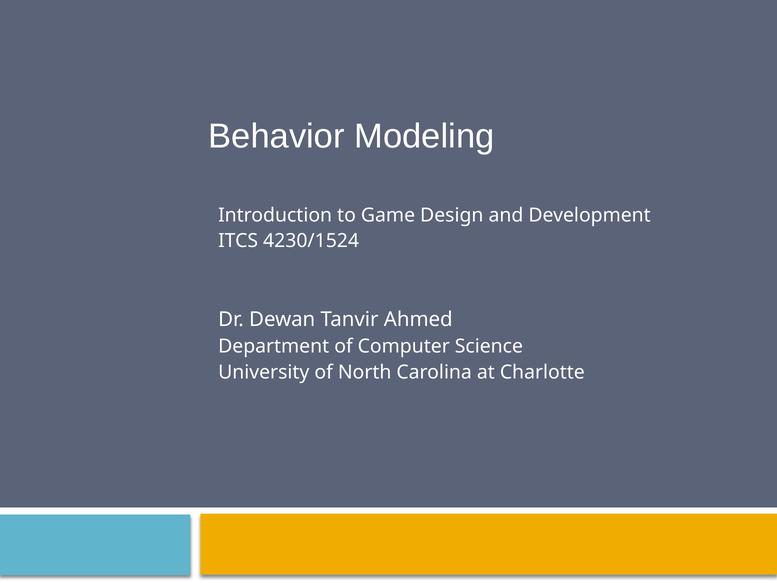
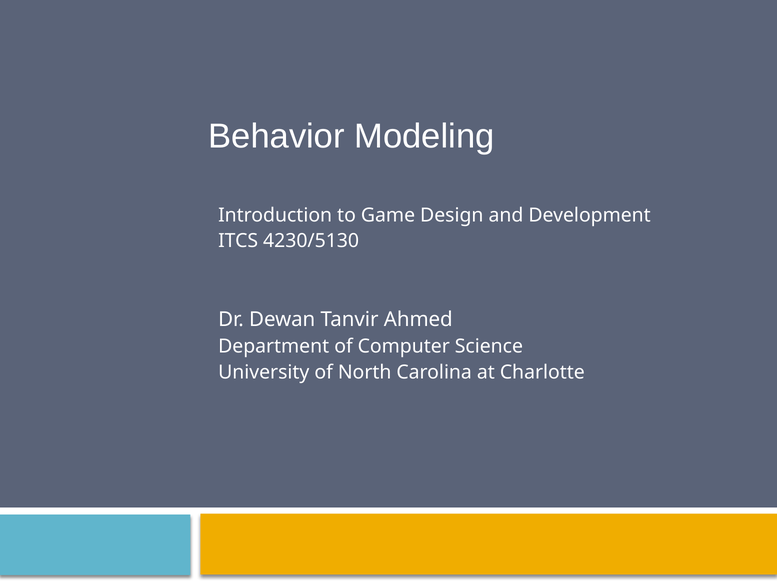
4230/1524: 4230/1524 -> 4230/5130 (311, 241)
